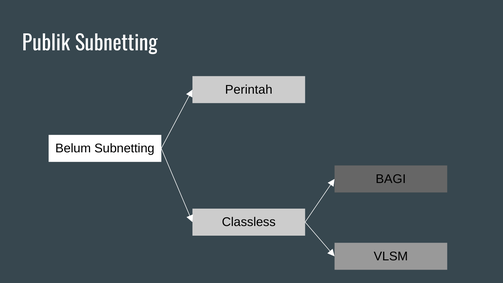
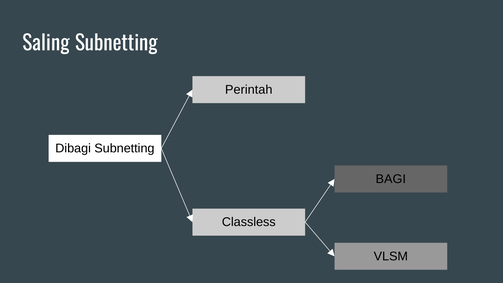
Publik: Publik -> Saling (46, 44)
Belum: Belum -> Dibagi (73, 148)
